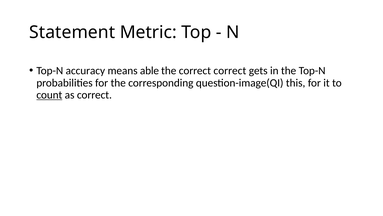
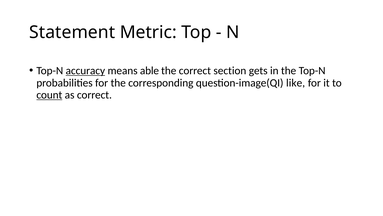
accuracy underline: none -> present (85, 71)
correct correct: correct -> section (230, 71)
this: this -> like (296, 83)
